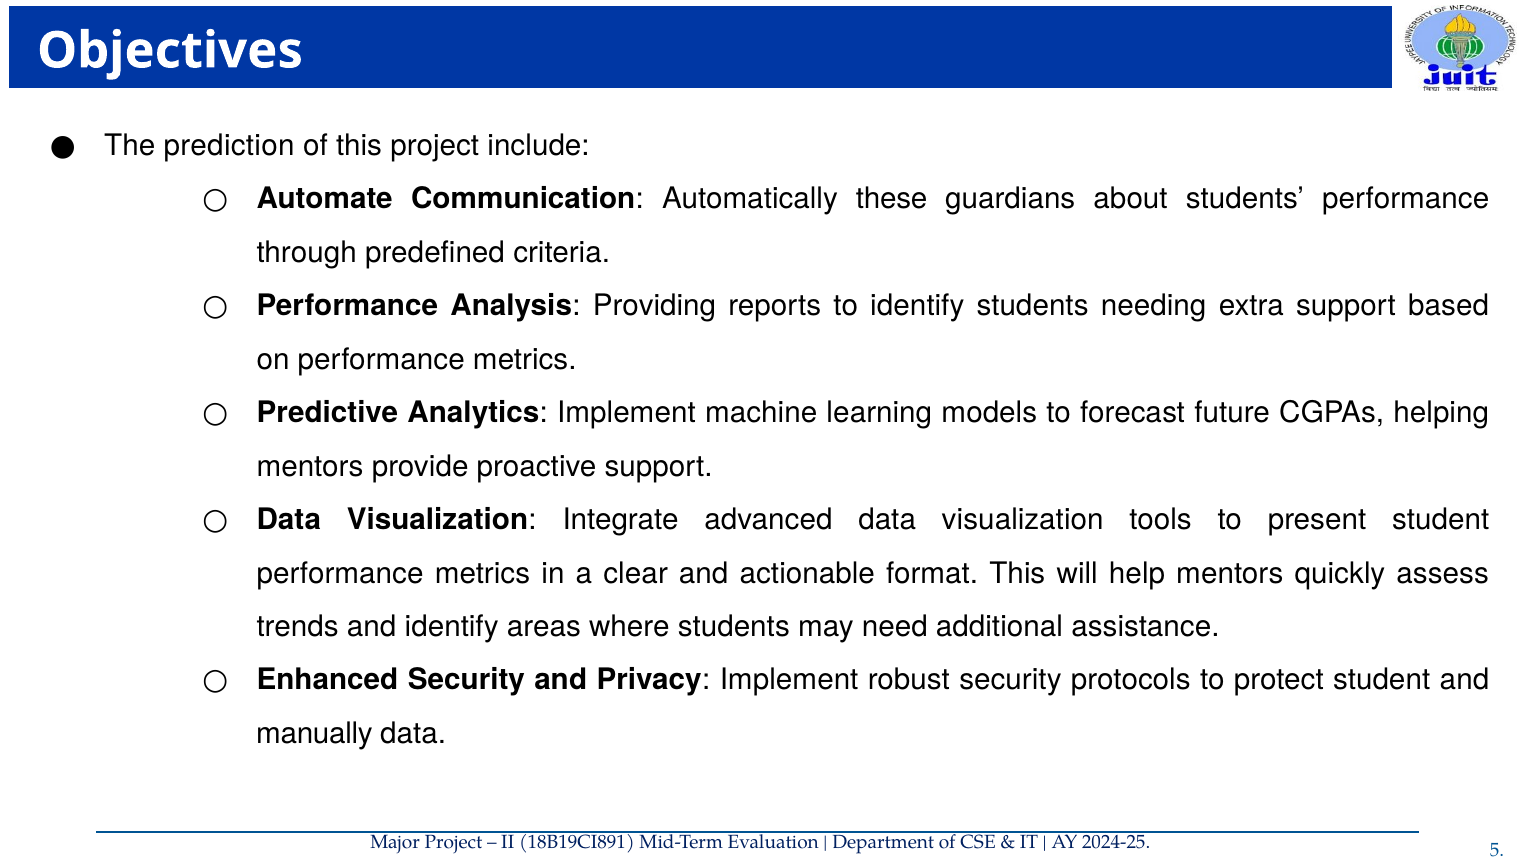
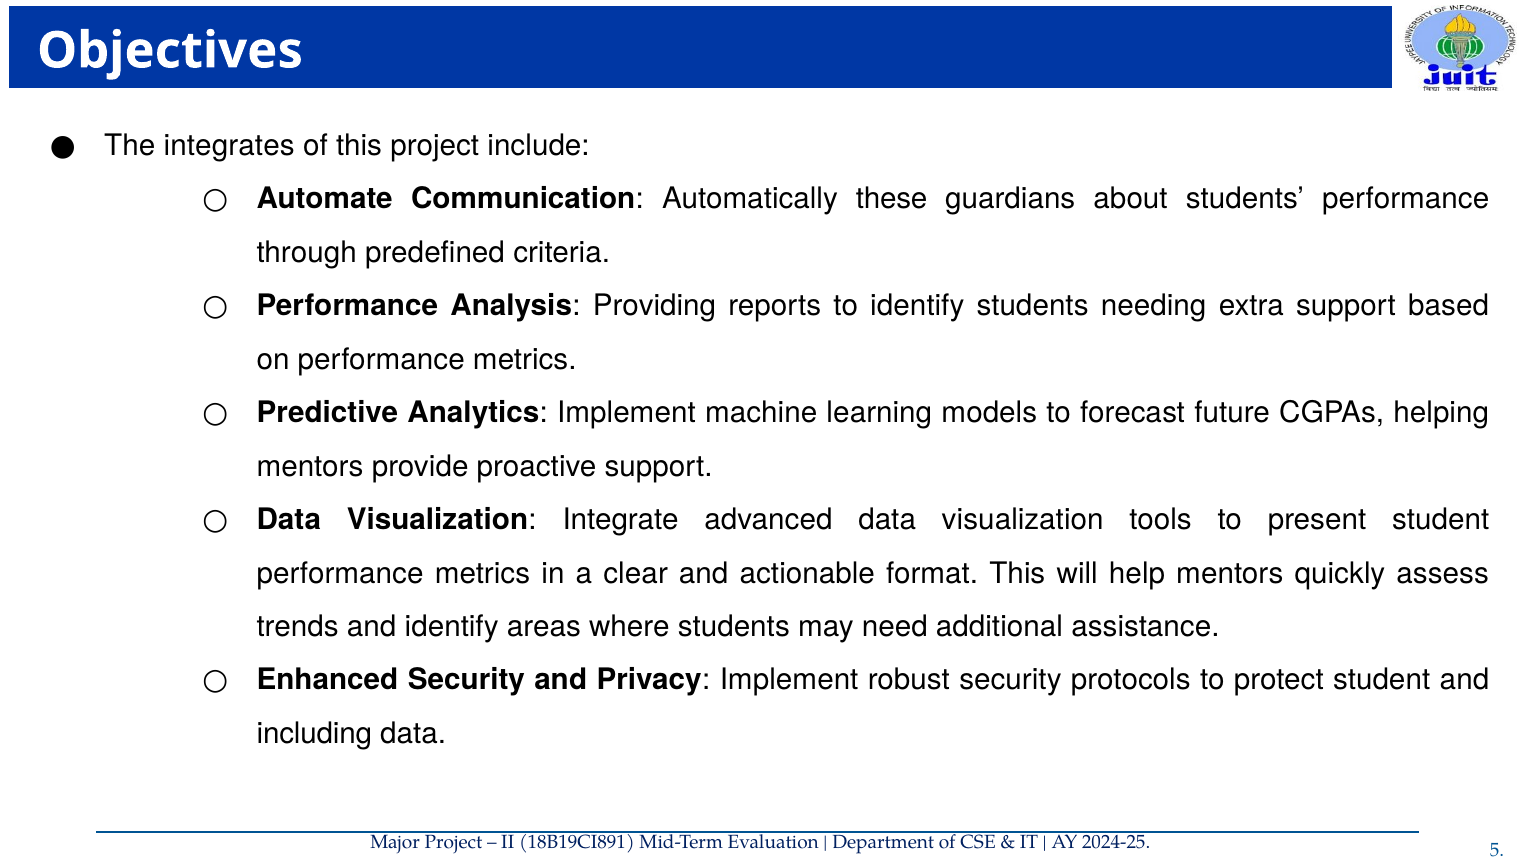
prediction: prediction -> integrates (229, 146)
manually: manually -> including (314, 734)
